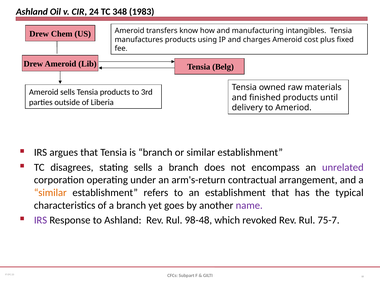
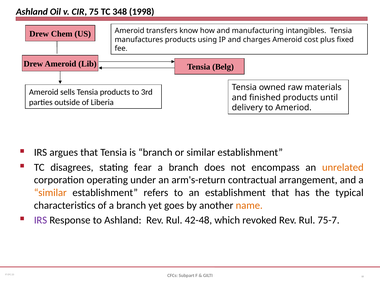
24: 24 -> 75 (94, 12)
1983: 1983 -> 1998 (142, 12)
stating sells: sells -> fear (143, 167)
unrelated colour: purple -> orange (343, 167)
name colour: purple -> orange (249, 205)
98-48: 98-48 -> 42-48 (198, 220)
